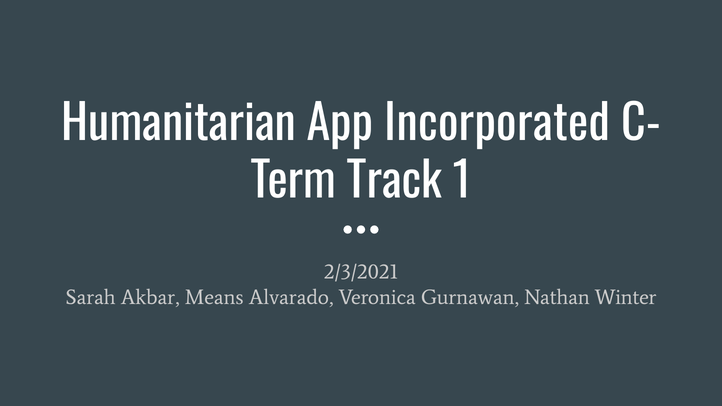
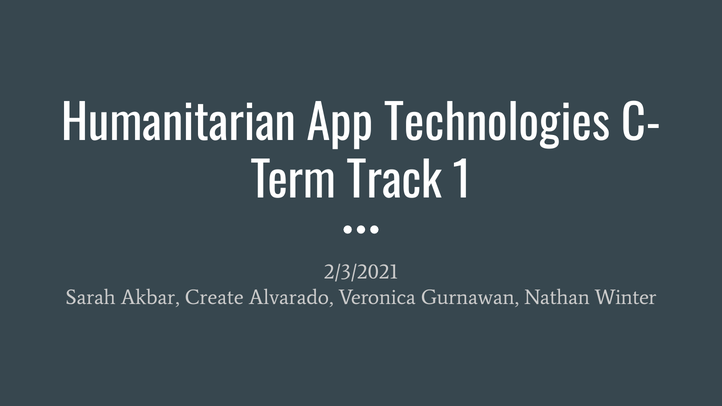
Incorporated: Incorporated -> Technologies (497, 124)
Means: Means -> Create (214, 297)
